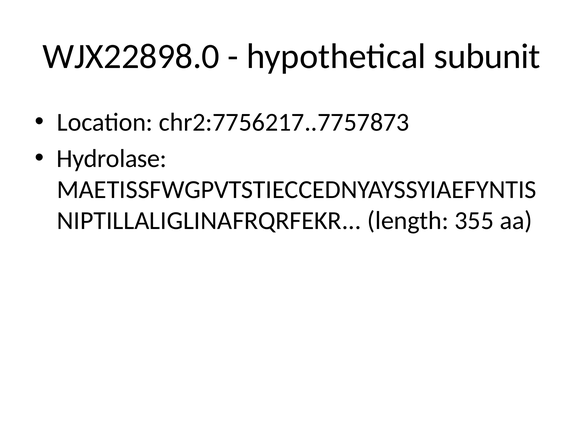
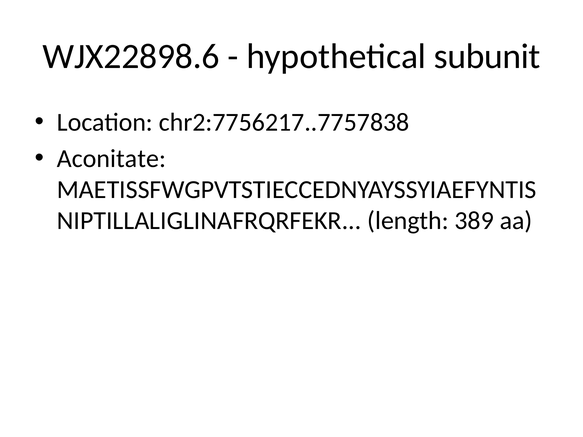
WJX22898.0: WJX22898.0 -> WJX22898.6 (131, 56)
chr2:7756217..7757873: chr2:7756217..7757873 -> chr2:7756217..7757838 (284, 122)
Hydrolase: Hydrolase -> Aconitate (111, 159)
355: 355 -> 389 (474, 221)
